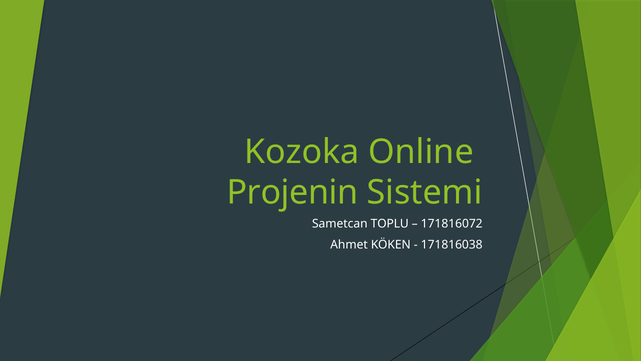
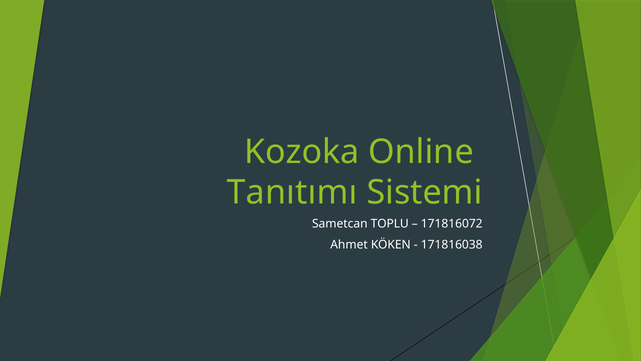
Projenin: Projenin -> Tanıtımı (292, 192)
